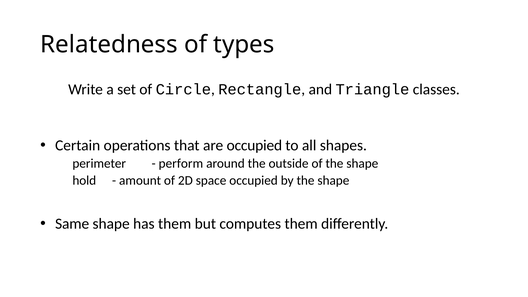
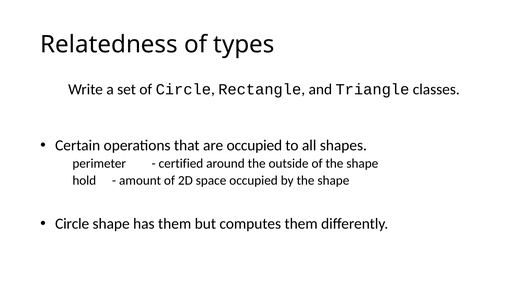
perform: perform -> certified (181, 164)
Same: Same -> Circle (72, 224)
